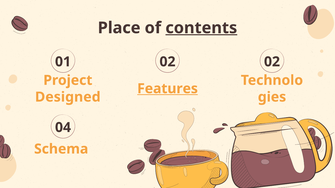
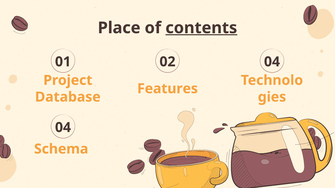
02 02: 02 -> 04 (272, 62)
Features underline: present -> none (168, 89)
Designed: Designed -> Database (68, 97)
